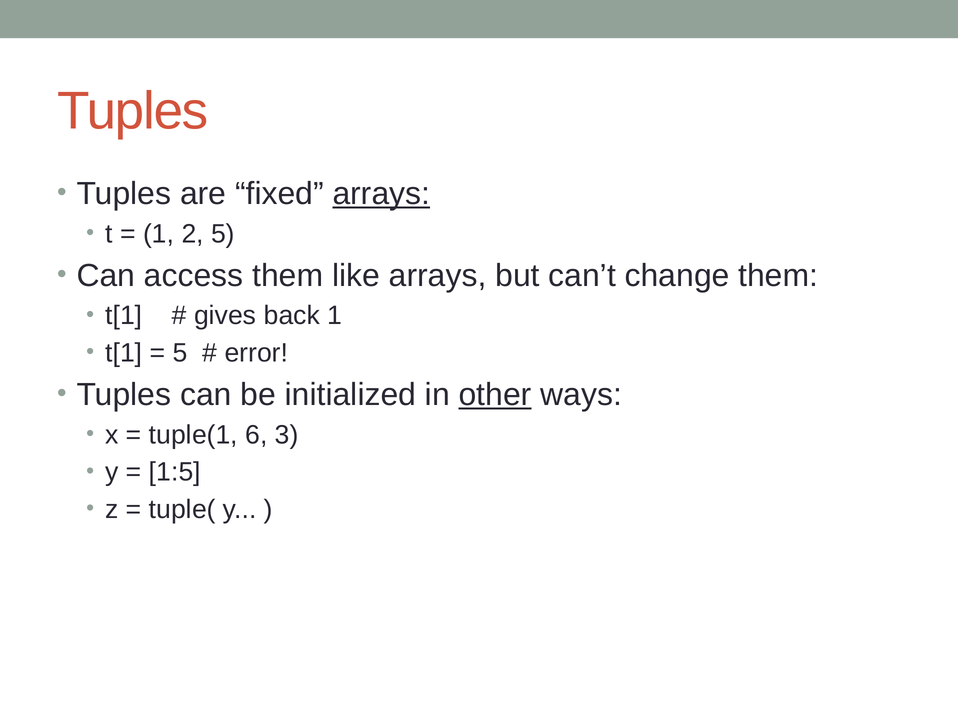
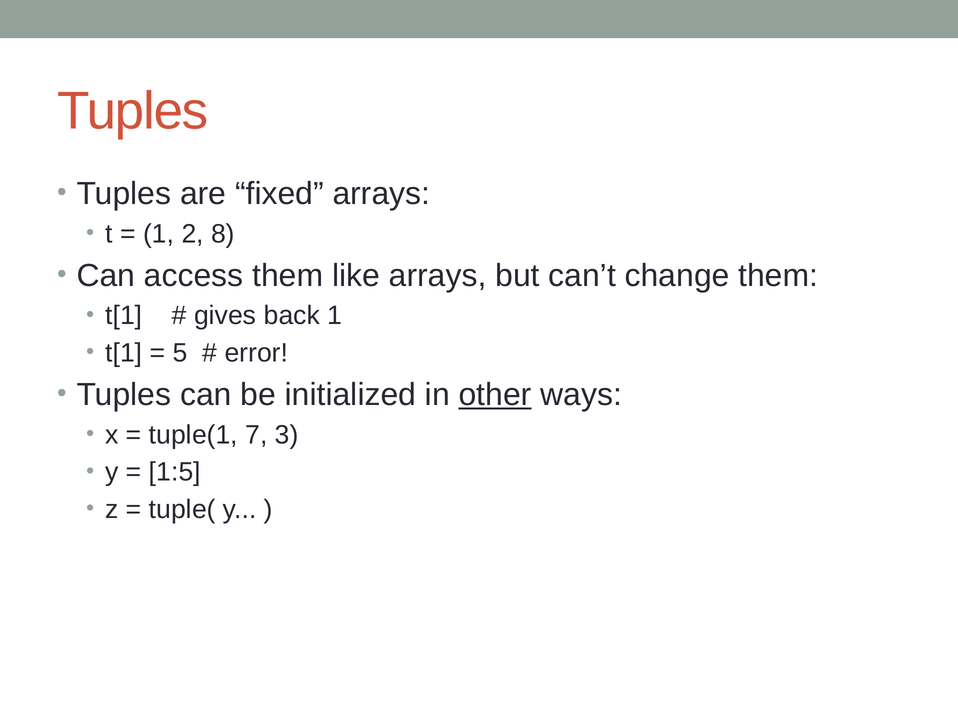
arrays underline: present -> none (381, 194)
2 5: 5 -> 8 (223, 234)
6: 6 -> 7 (256, 435)
